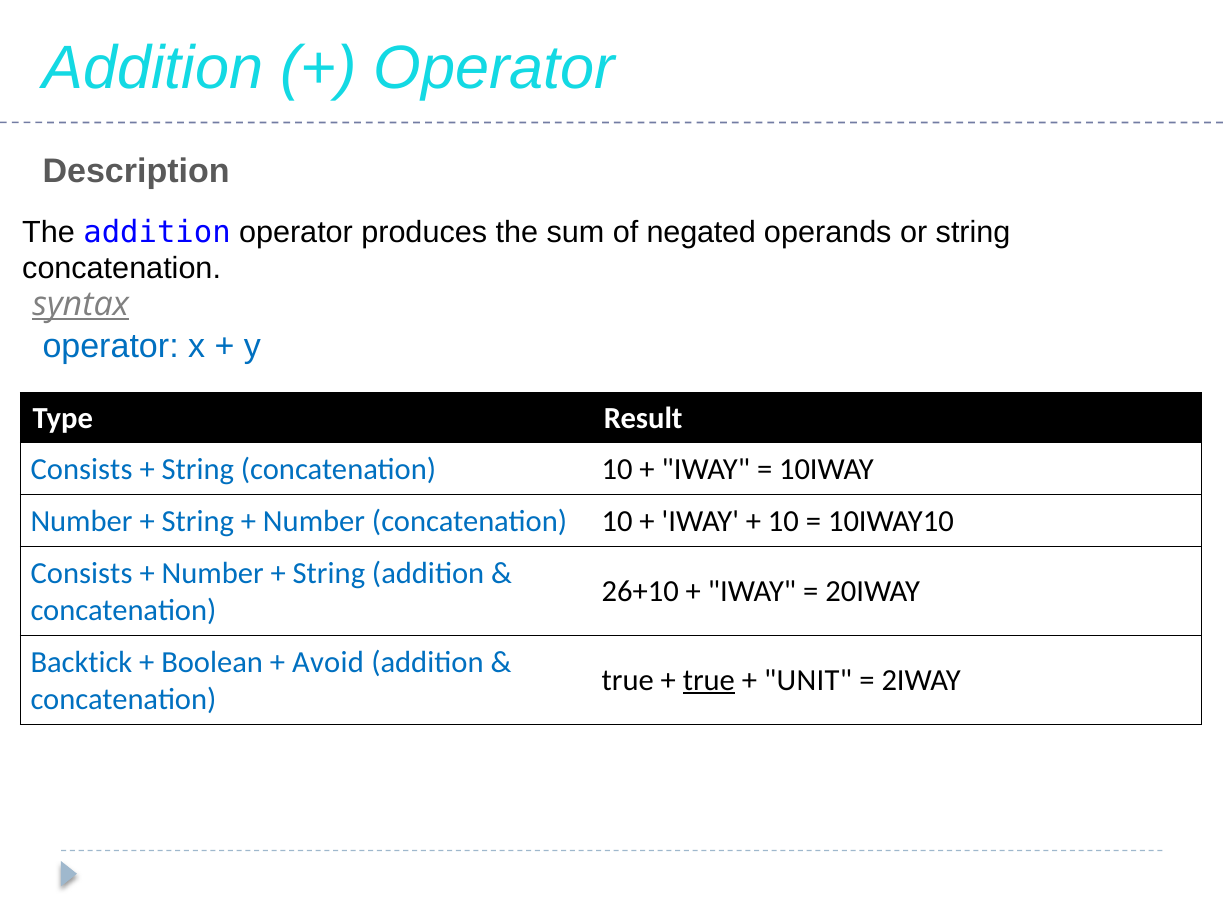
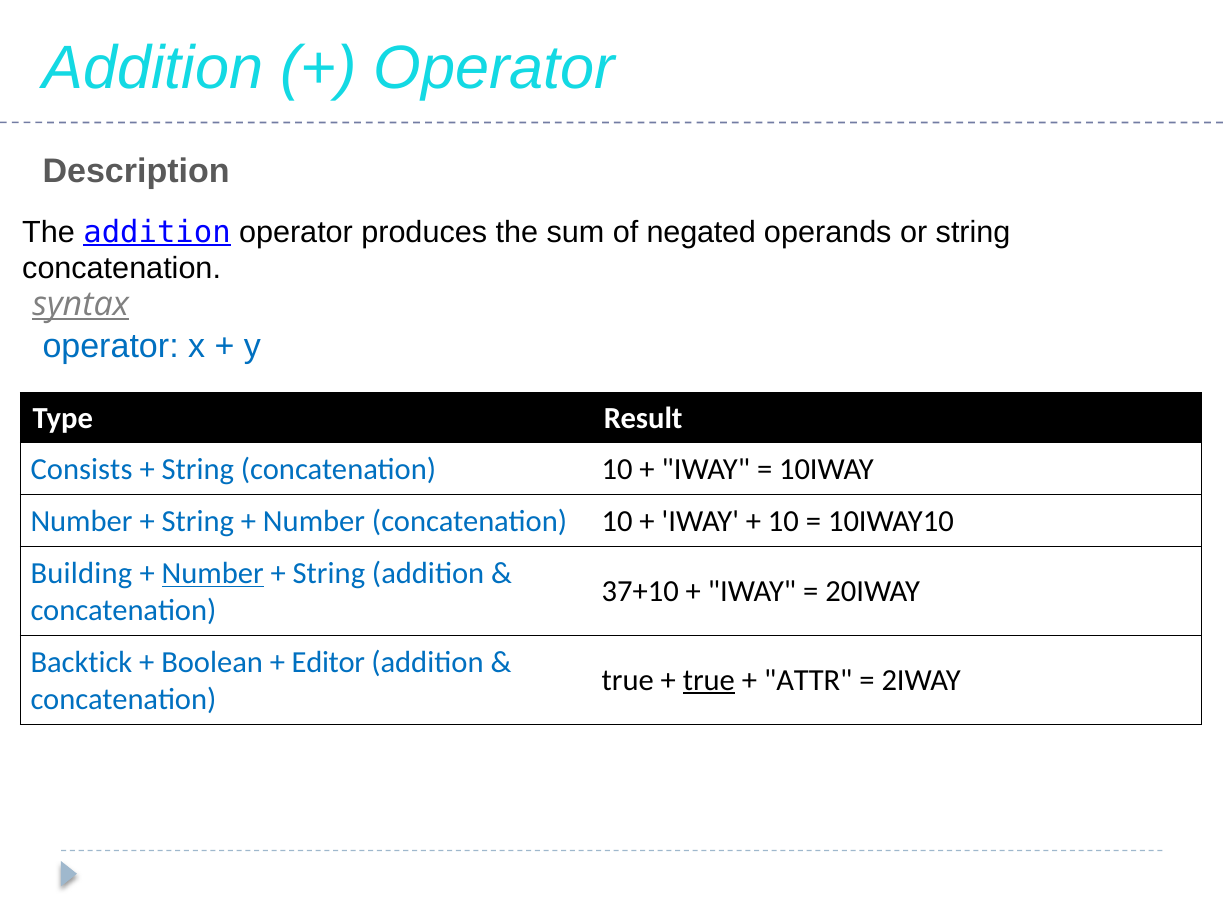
addition underline: none -> present (157, 232)
Consists: Consists -> Building (81, 573)
Number underline: none -> present (213, 573)
26+10: 26+10 -> 37+10 (640, 591)
Avoid: Avoid -> Editor (328, 662)
UNIT: UNIT -> ATTR (808, 680)
